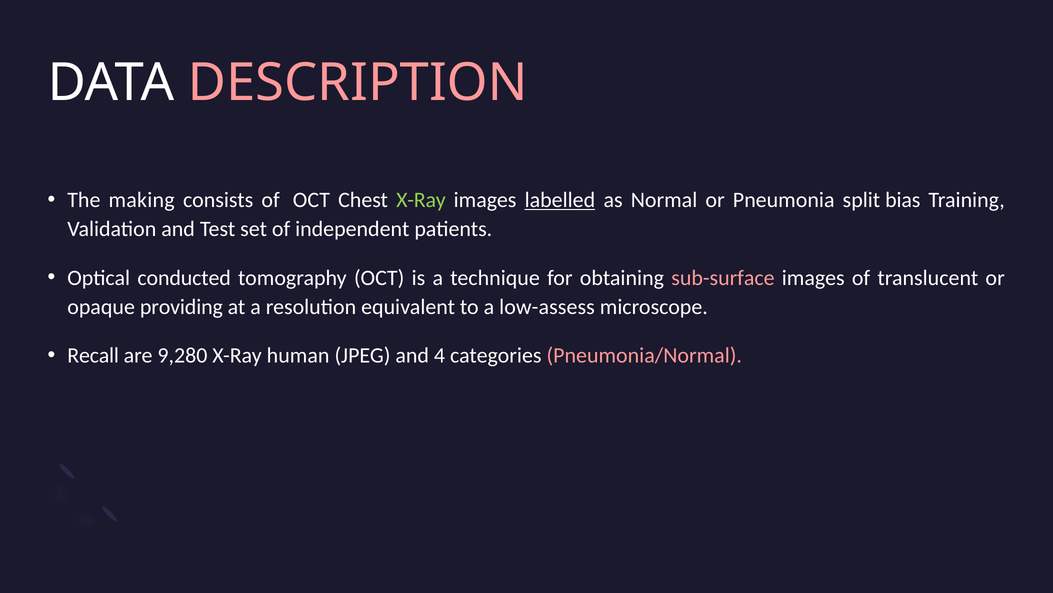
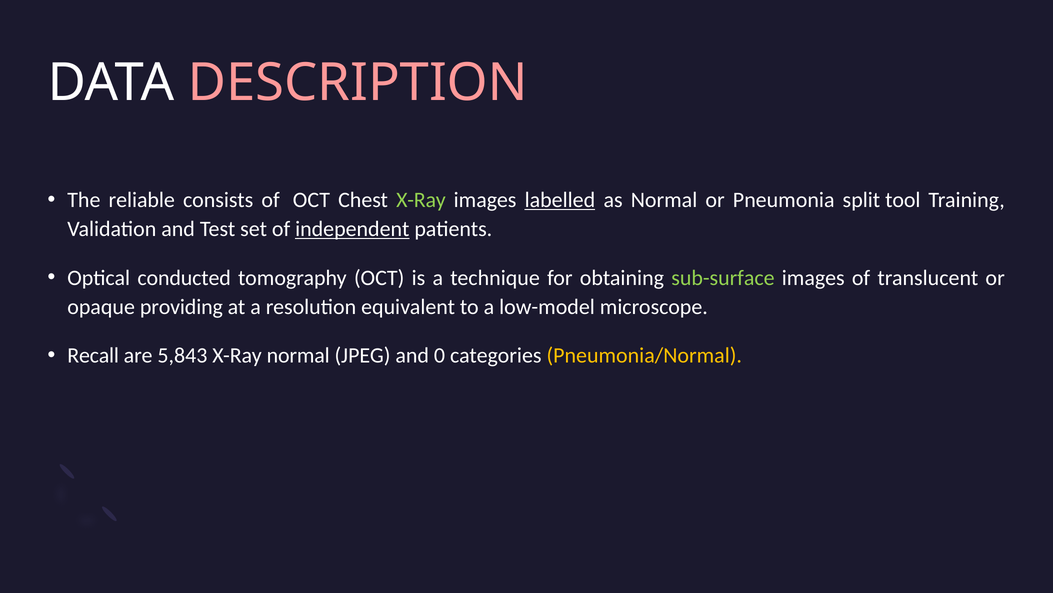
making: making -> reliable (142, 200)
bias: bias -> tool (903, 200)
independent underline: none -> present (352, 229)
sub-surface colour: pink -> light green (723, 278)
low-assess: low-assess -> low-model (547, 307)
9,280: 9,280 -> 5,843 (182, 355)
X-Ray human: human -> normal (298, 355)
4: 4 -> 0 (439, 355)
Pneumonia/Normal colour: pink -> yellow (644, 355)
